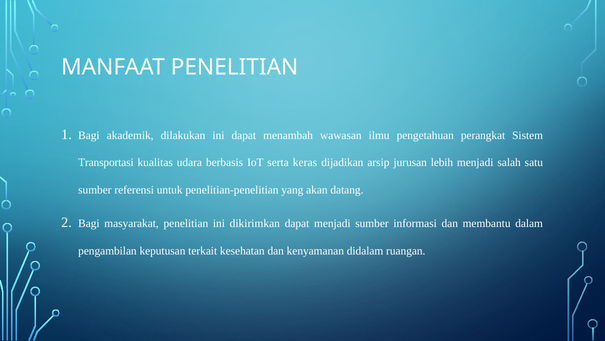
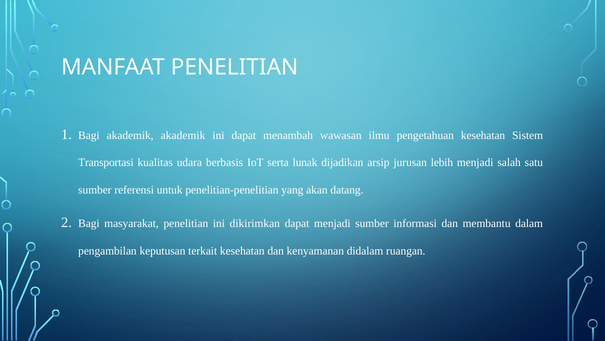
akademik dilakukan: dilakukan -> akademik (183, 135)
pengetahuan perangkat: perangkat -> kesehatan (483, 135)
keras: keras -> lunak (305, 162)
